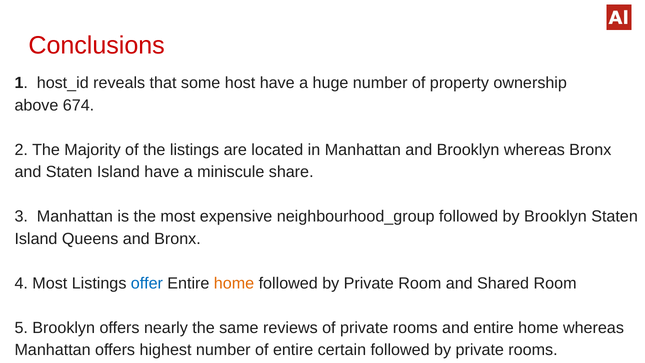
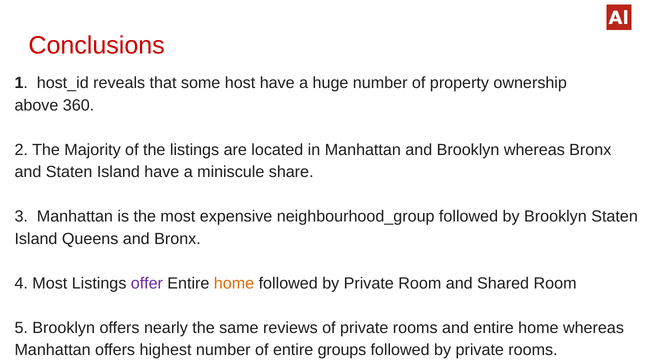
674: 674 -> 360 (79, 105)
offer colour: blue -> purple (147, 283)
certain: certain -> groups (342, 350)
